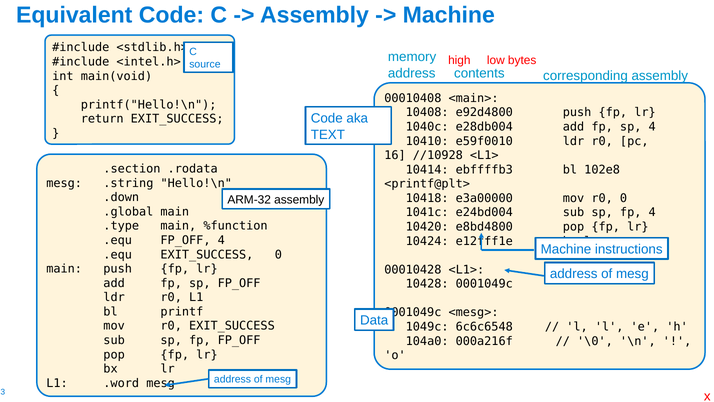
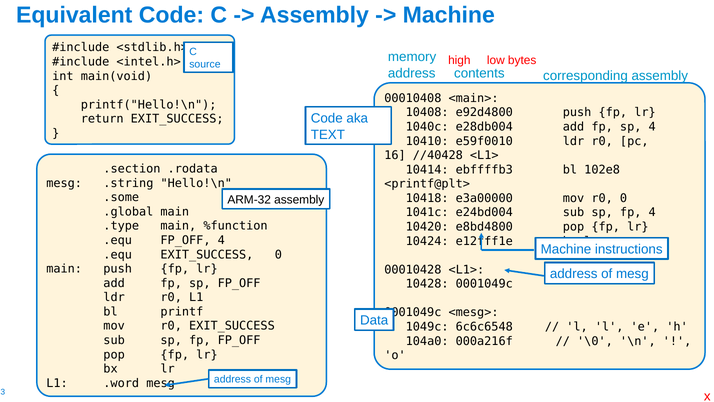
//10928: //10928 -> //40428 (438, 155)
.down: .down -> .some (121, 197)
